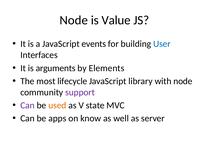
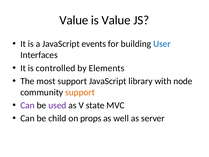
Node: Node -> Value (74, 20)
arguments: arguments -> controlled (56, 68)
most lifecycle: lifecycle -> support (72, 81)
support colour: purple -> orange (80, 92)
used colour: orange -> purple (57, 105)
apps: apps -> child (57, 118)
know: know -> props (91, 118)
